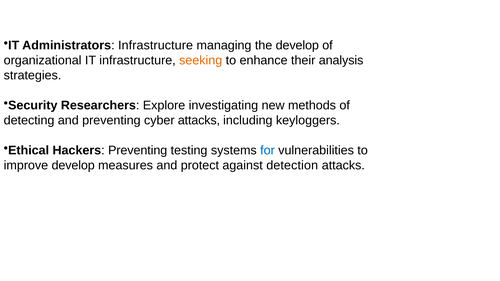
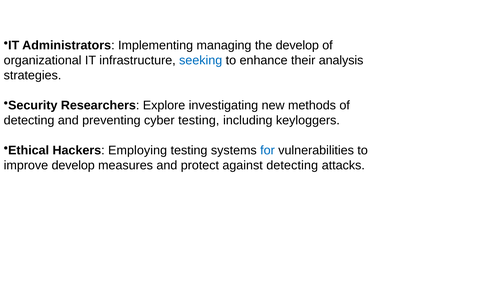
Administrators Infrastructure: Infrastructure -> Implementing (156, 46)
seeking colour: orange -> blue (201, 61)
cyber attacks: attacks -> testing (199, 121)
Hackers Preventing: Preventing -> Employing (138, 151)
against detection: detection -> detecting (292, 166)
